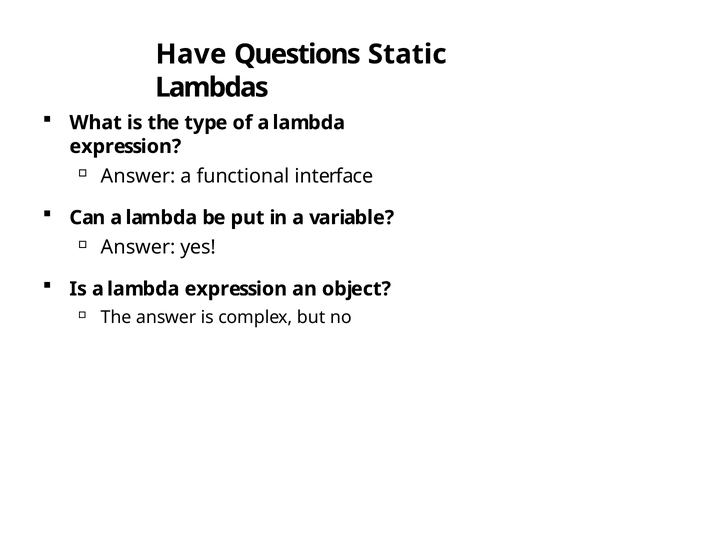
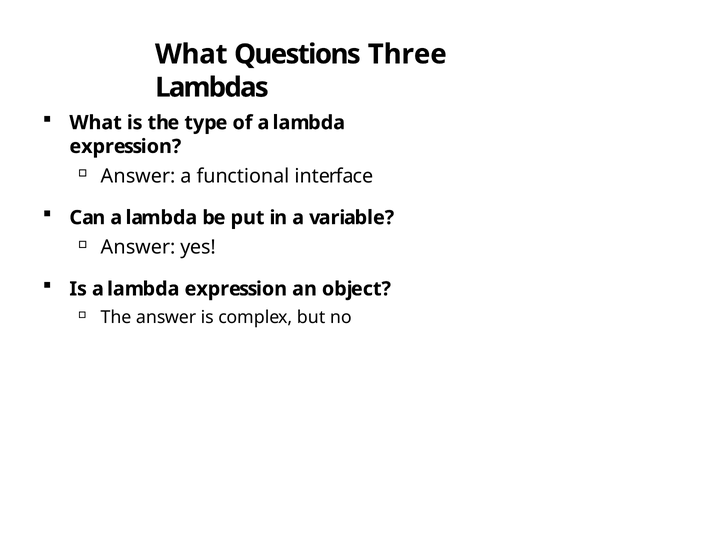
Have: Have -> What (191, 54)
Static: Static -> Three (407, 54)
